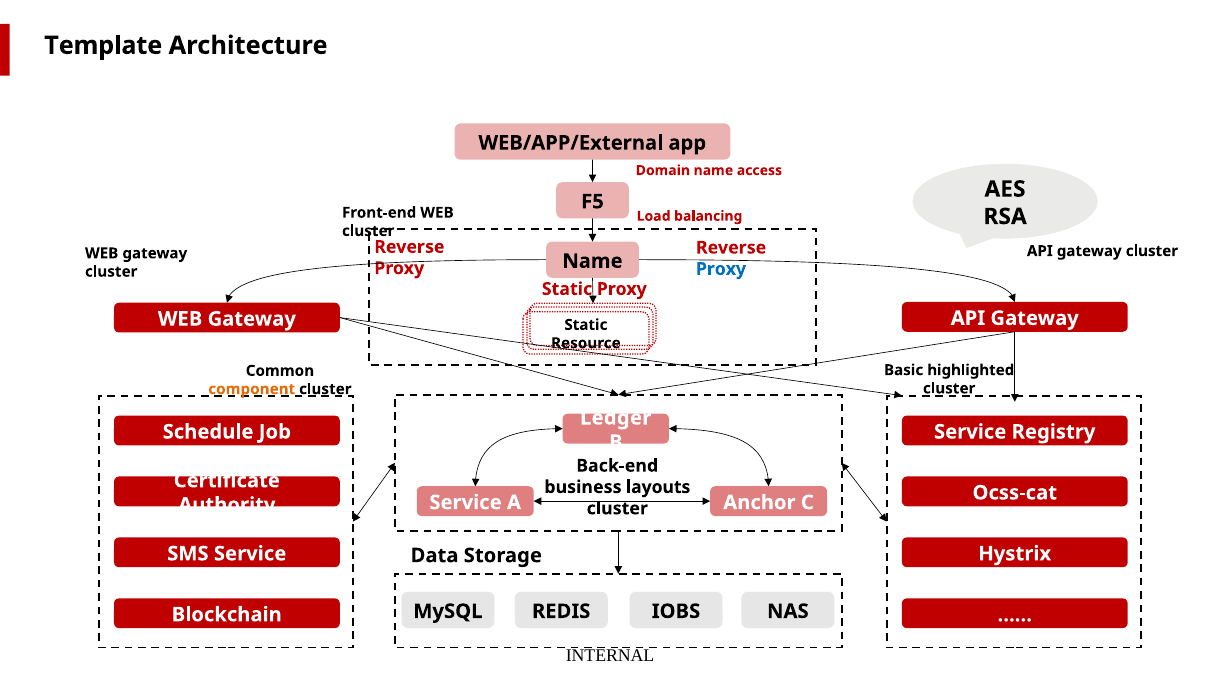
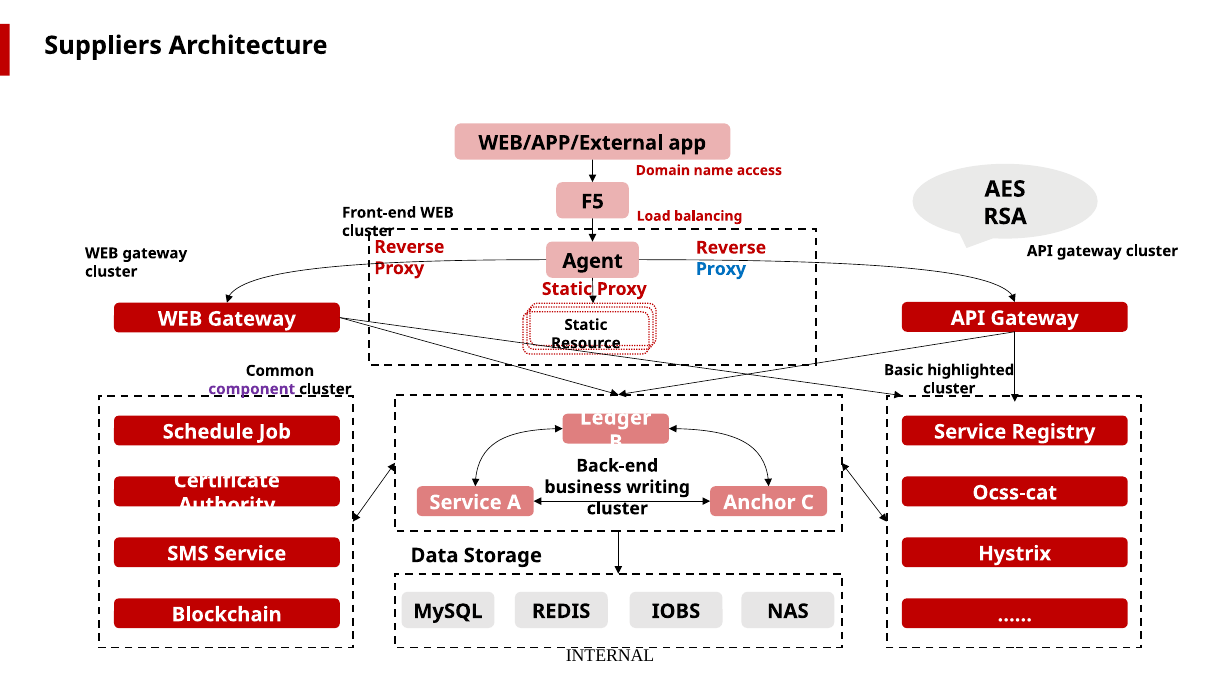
Template: Template -> Suppliers (103, 45)
Proxy Name: Name -> Agent (593, 261)
component colour: orange -> purple (252, 389)
layouts: layouts -> writing (658, 487)
